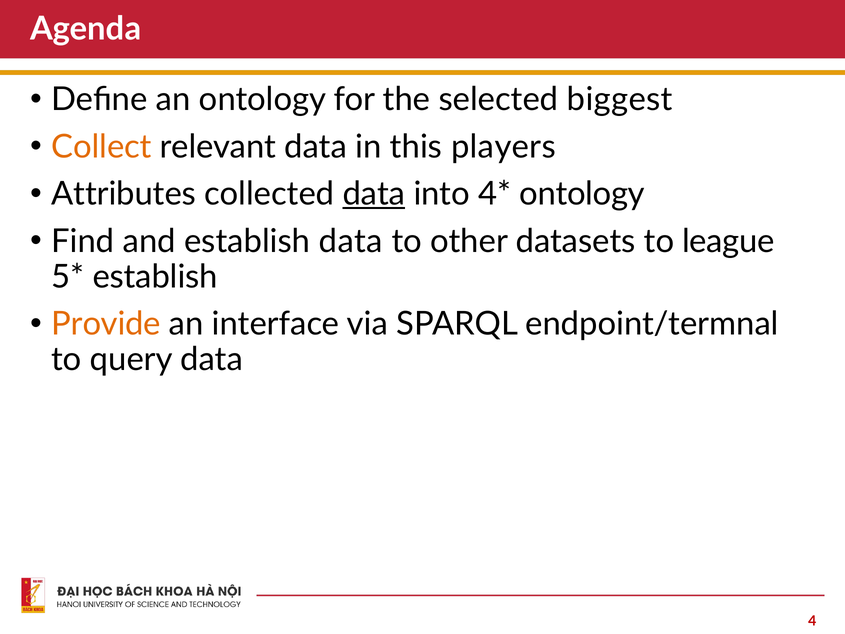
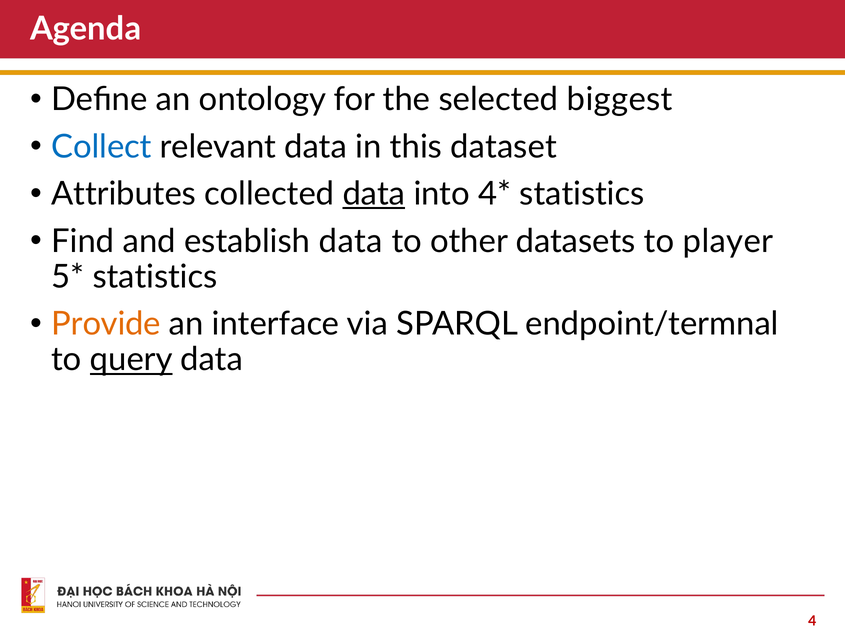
Collect colour: orange -> blue (102, 147)
players: players -> dataset (504, 147)
ontology: ontology -> statistics (582, 194)
league: league -> player (728, 241)
establish: establish -> statistics (155, 277)
query underline: none -> present (131, 359)
